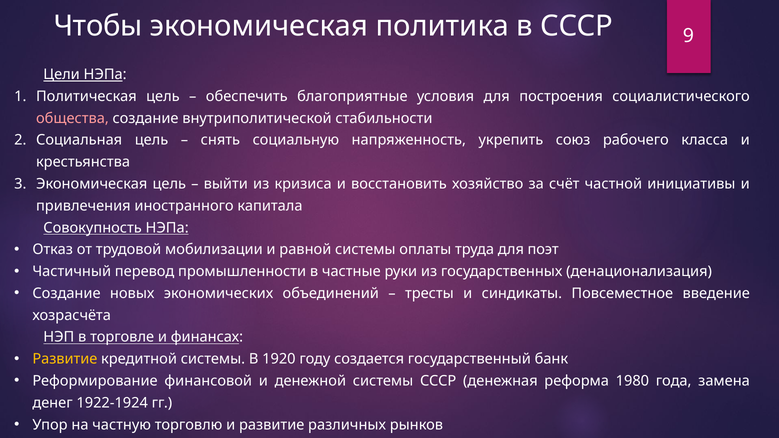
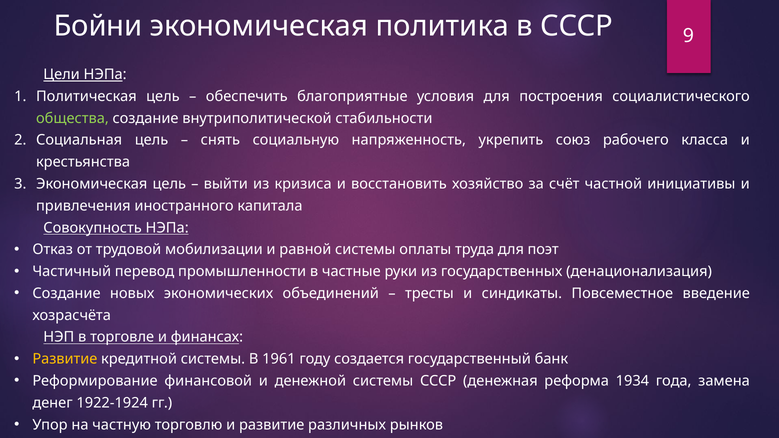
Чтобы: Чтобы -> Бойни (98, 26)
общества colour: pink -> light green (72, 118)
1920: 1920 -> 1961 (279, 359)
1980: 1980 -> 1934 (632, 381)
